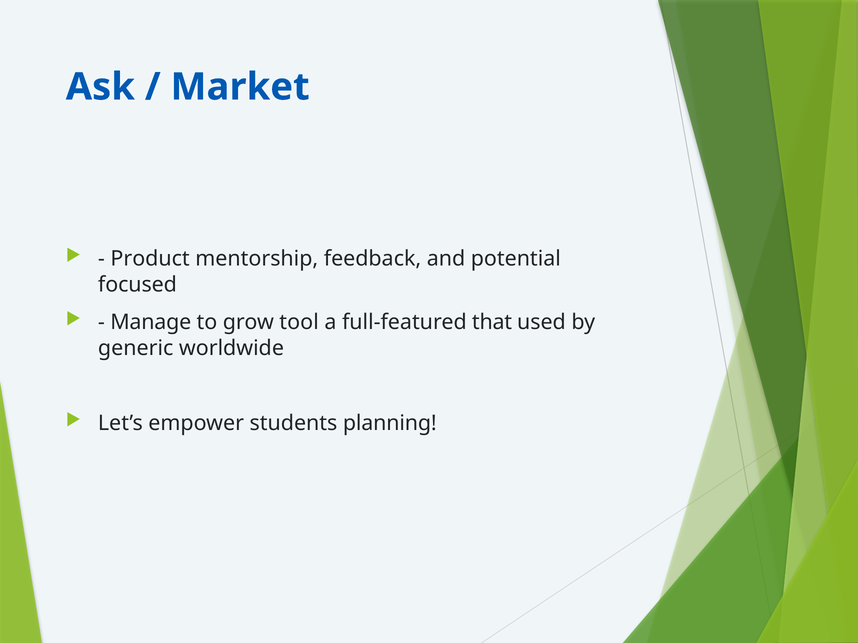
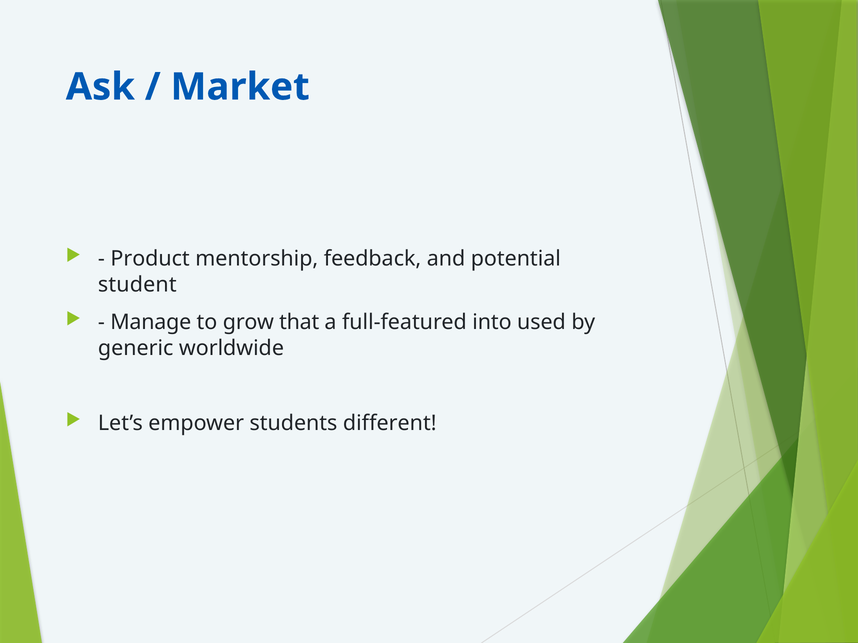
focused: focused -> student (137, 285)
tool: tool -> that (299, 322)
that: that -> into (492, 322)
planning: planning -> different (390, 424)
